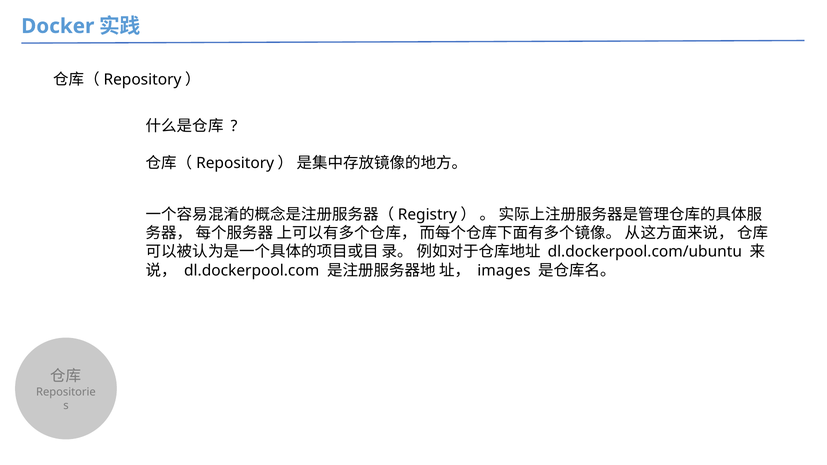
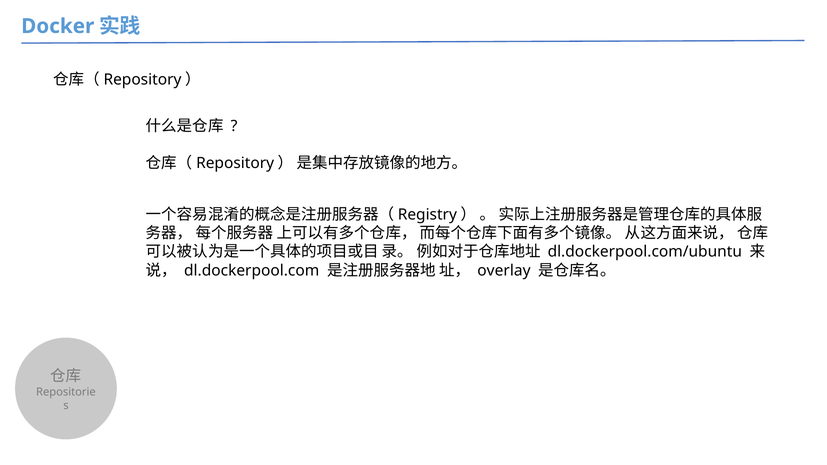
images: images -> overlay (504, 271)
